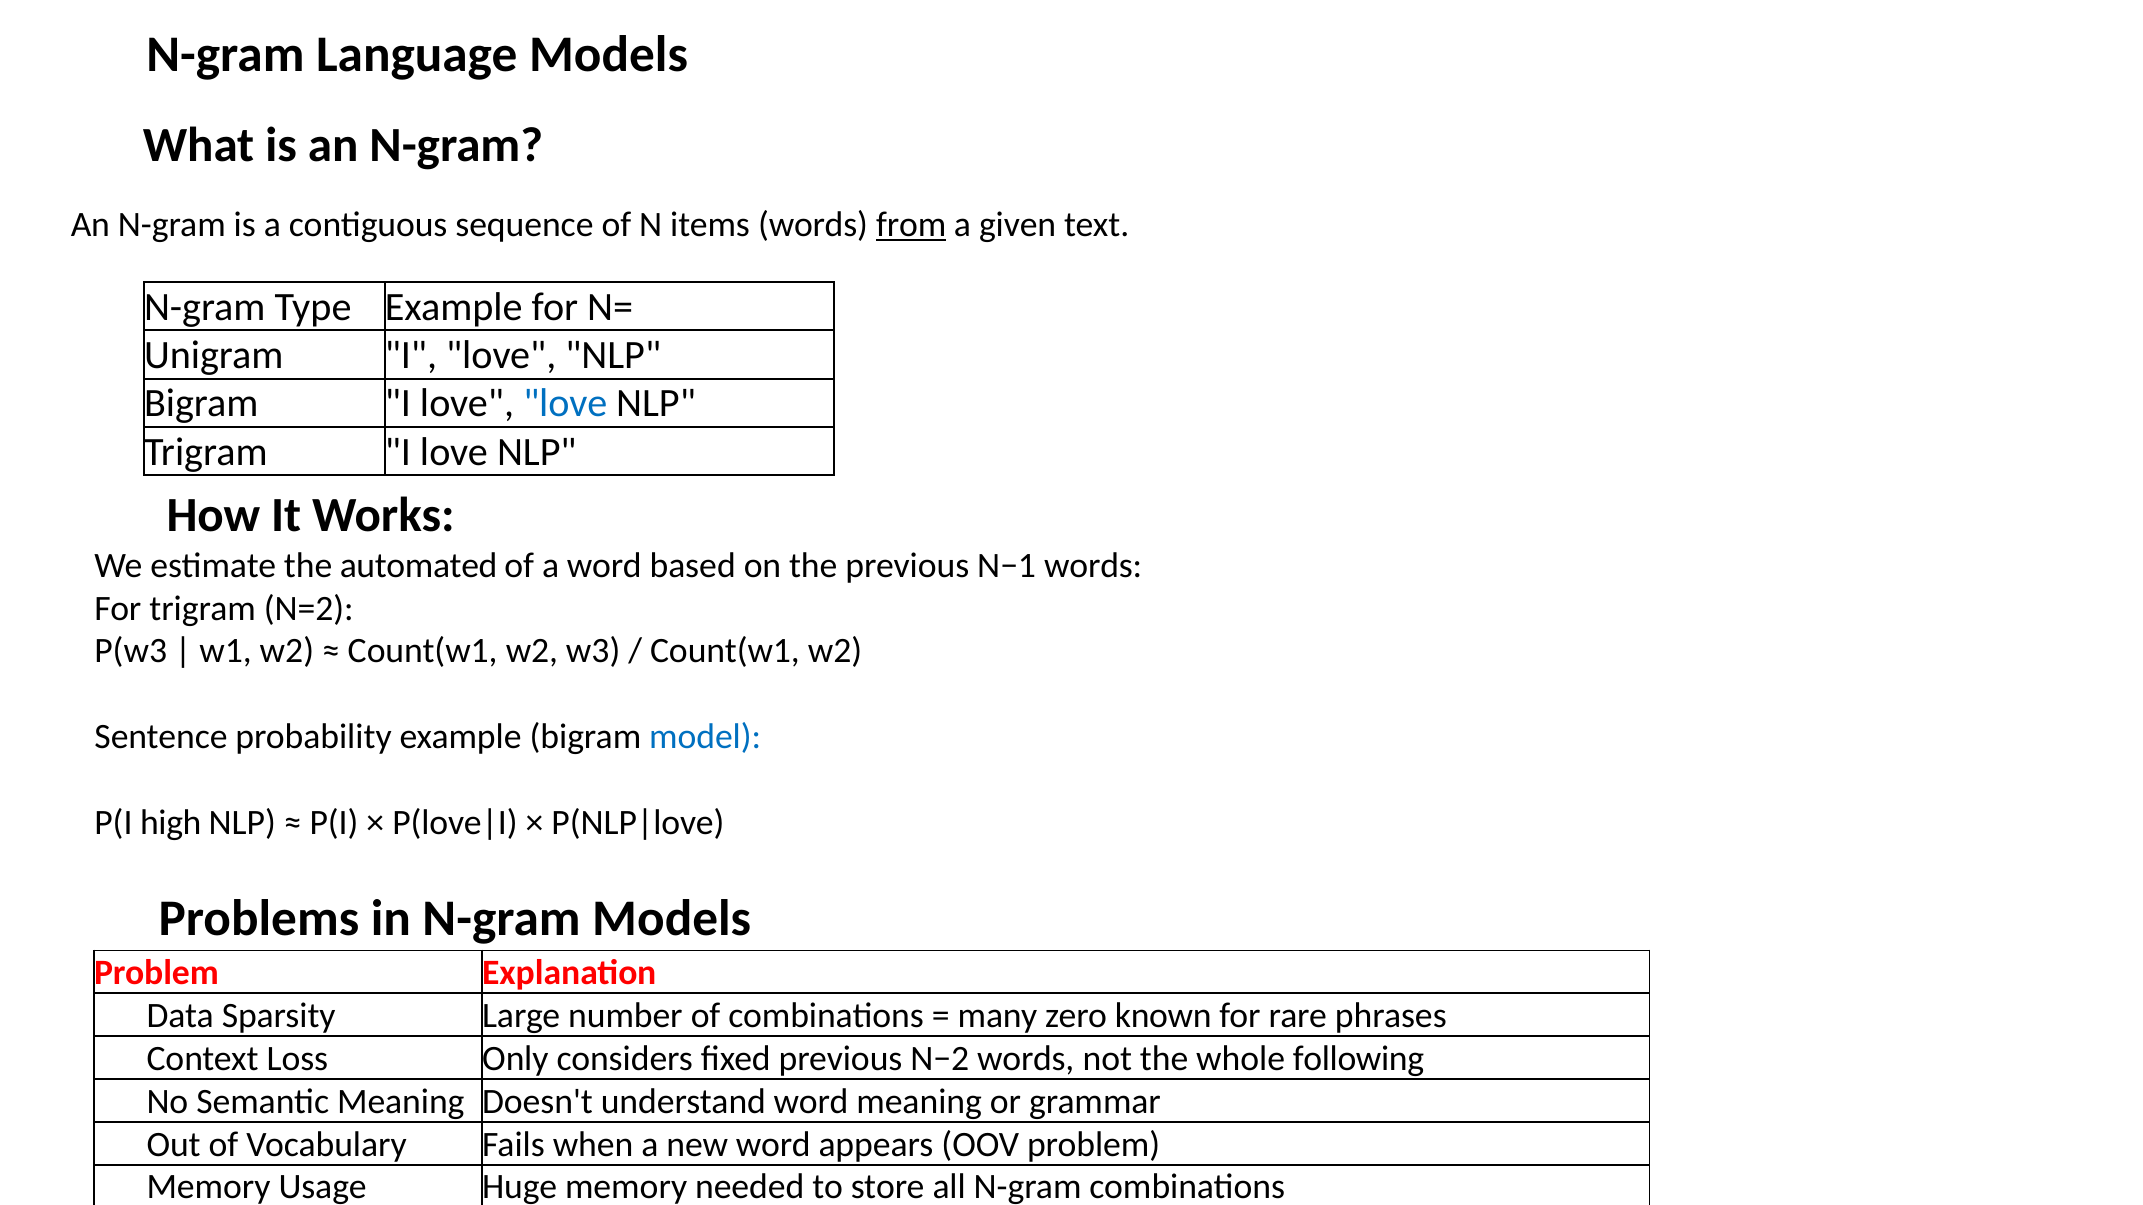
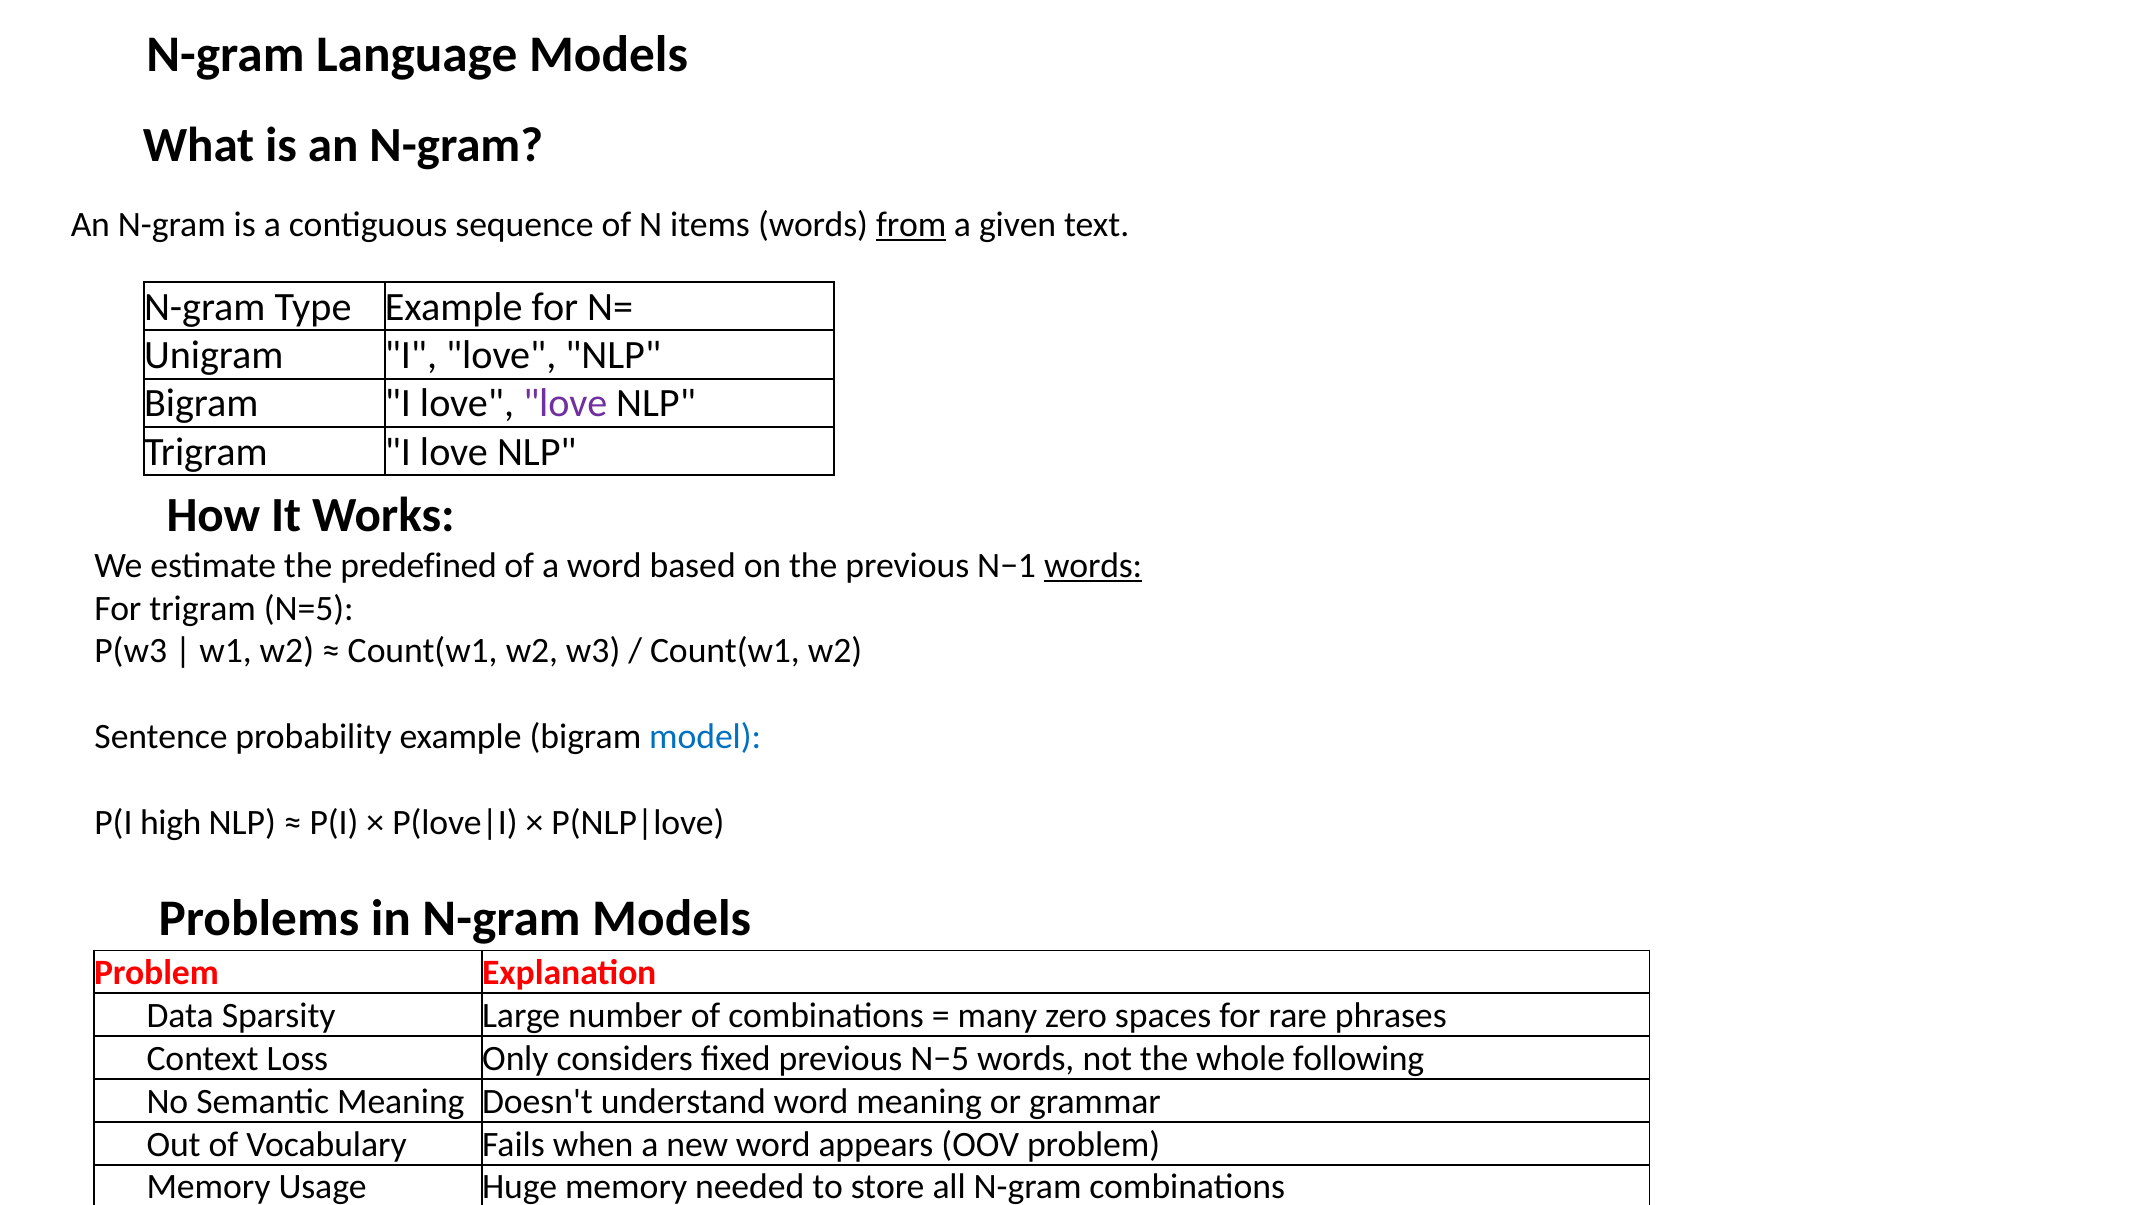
love colour: blue -> purple (565, 404)
automated: automated -> predefined (419, 566)
words underline: none -> present (1093, 566)
N=2: N=2 -> N=5 (309, 609)
known: known -> spaces (1163, 1016)
N−2: N−2 -> N−5 (940, 1059)
